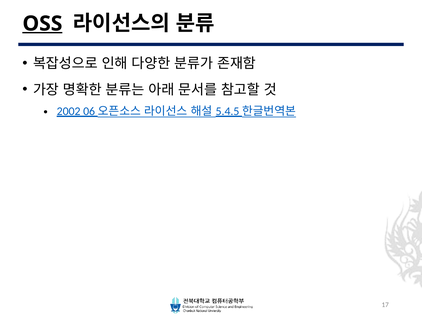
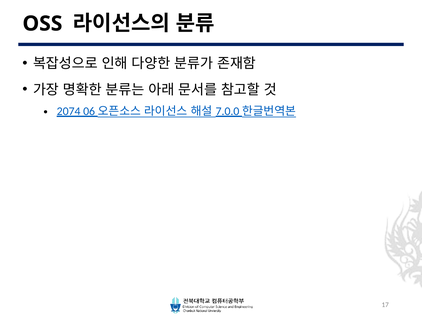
OSS underline: present -> none (42, 24)
2002: 2002 -> 2074 (69, 111)
5.4.5: 5.4.5 -> 7.0.0 (227, 111)
